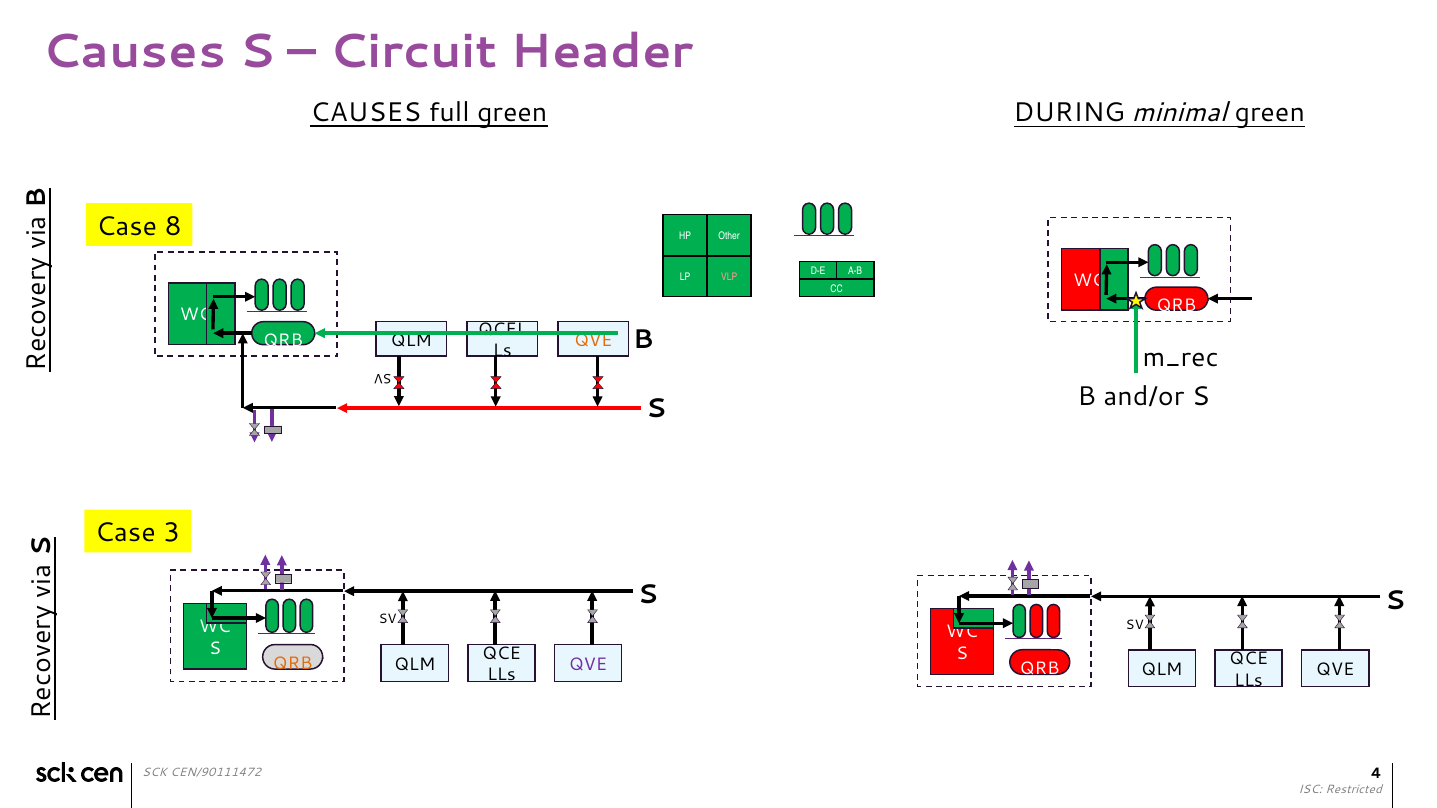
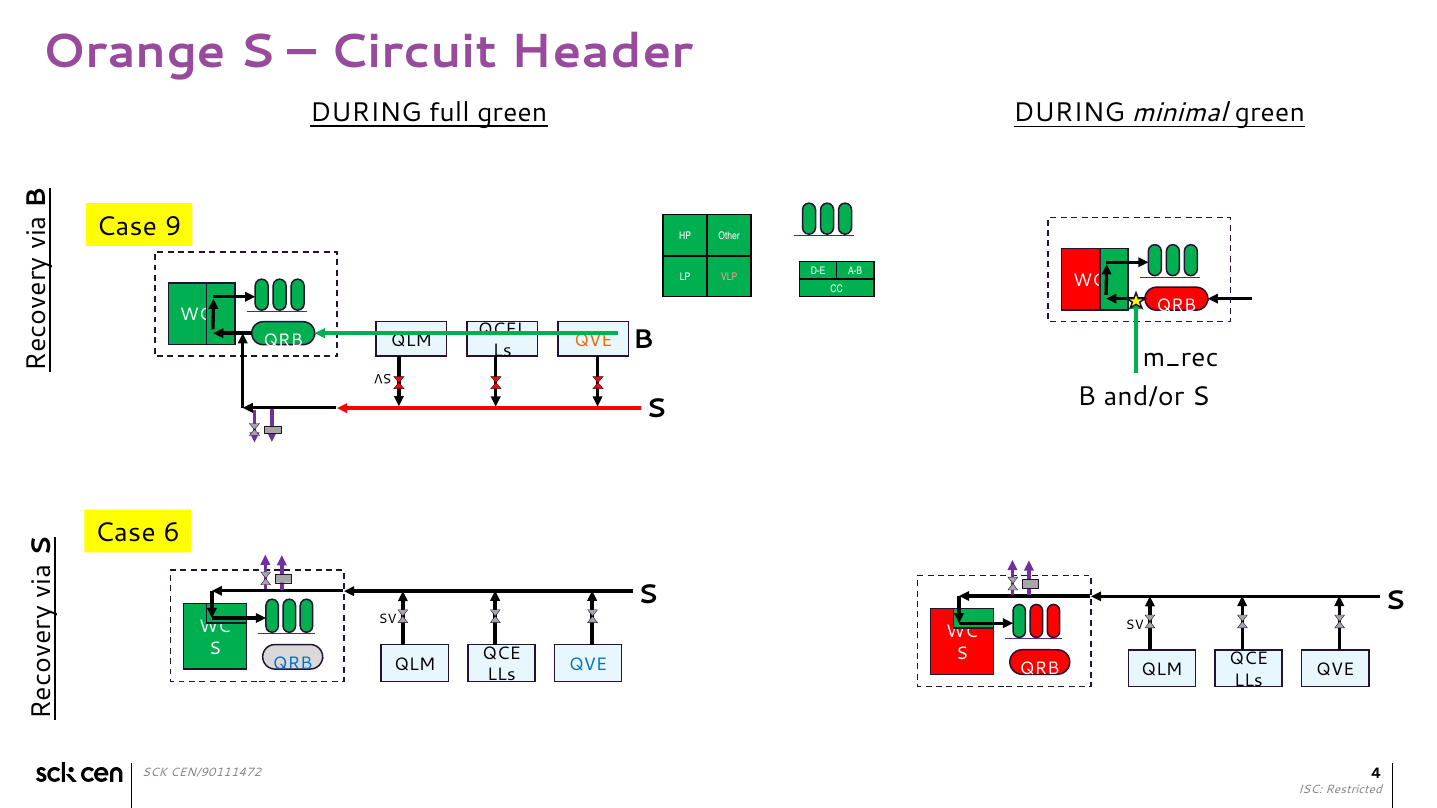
Causes: Causes -> Orange (135, 52)
CAUSES: CAUSES -> DURING (366, 112)
8: 8 -> 9 (173, 227)
3: 3 -> 6 (172, 533)
QRB colour: orange -> blue (293, 663)
QVE colour: purple -> blue (588, 664)
